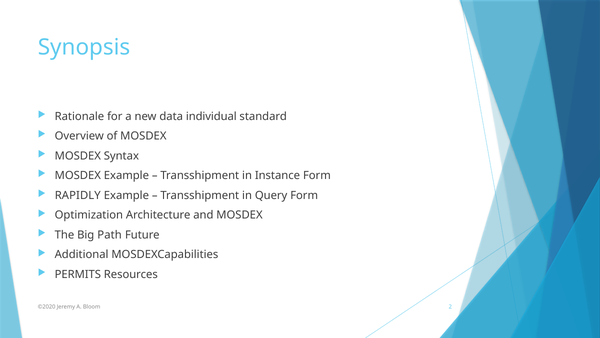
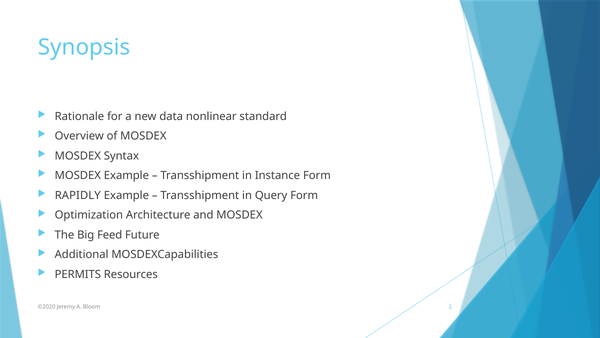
individual: individual -> nonlinear (211, 116)
Path: Path -> Feed (110, 235)
